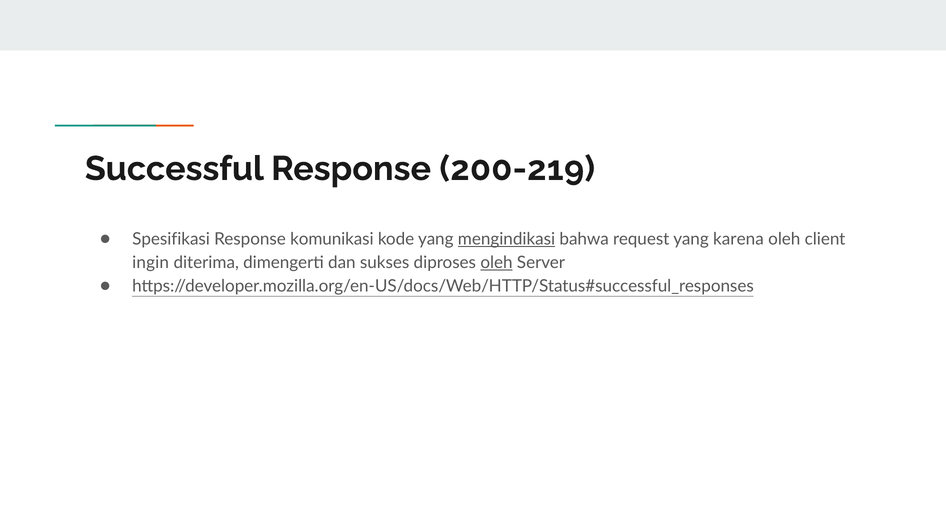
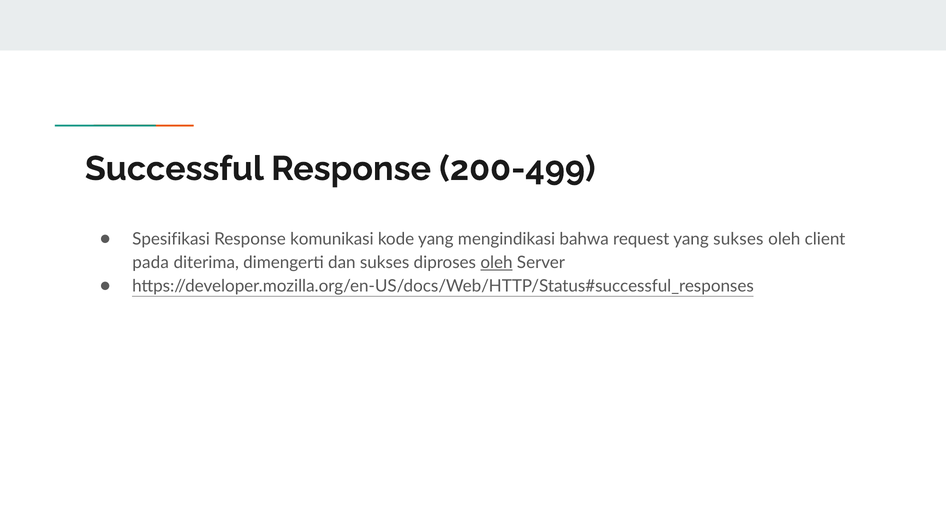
200-219: 200-219 -> 200-499 (517, 169)
mengindikasi underline: present -> none (507, 239)
yang karena: karena -> sukses (738, 239)
ingin: ingin -> pada (151, 263)
